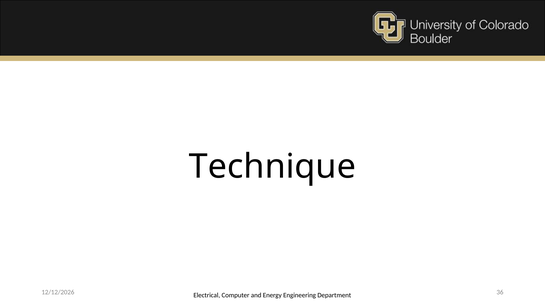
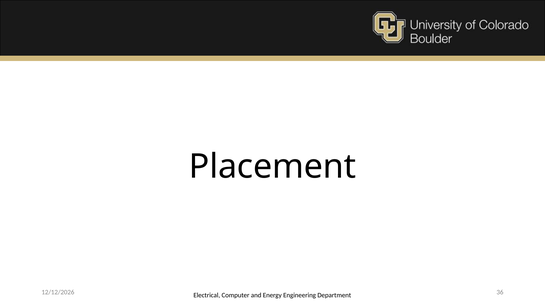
Technique: Technique -> Placement (273, 167)
